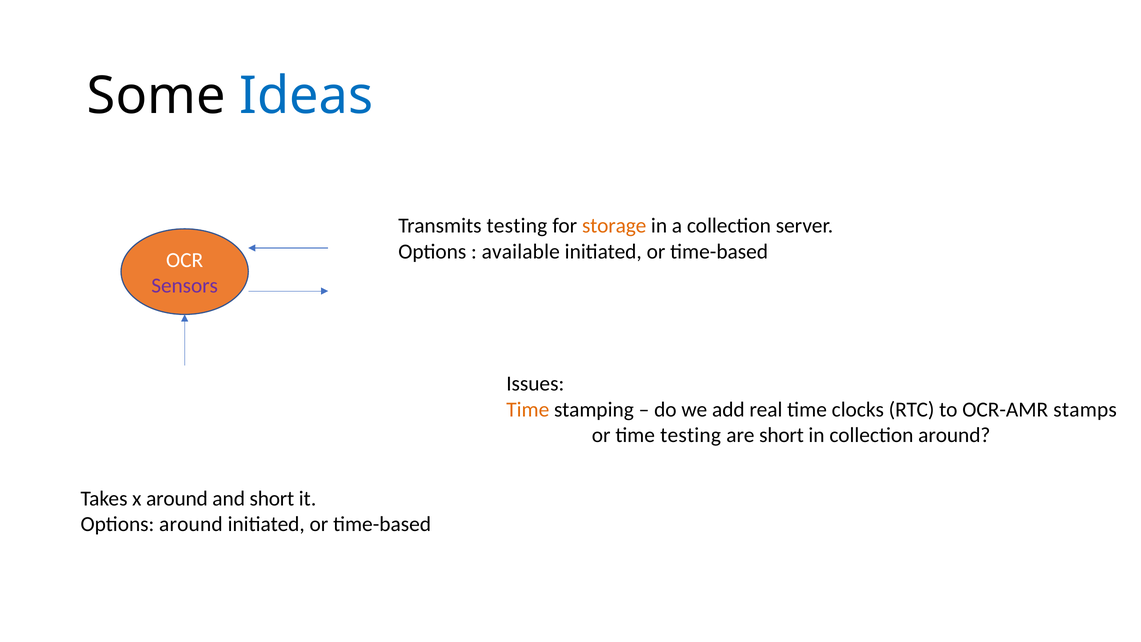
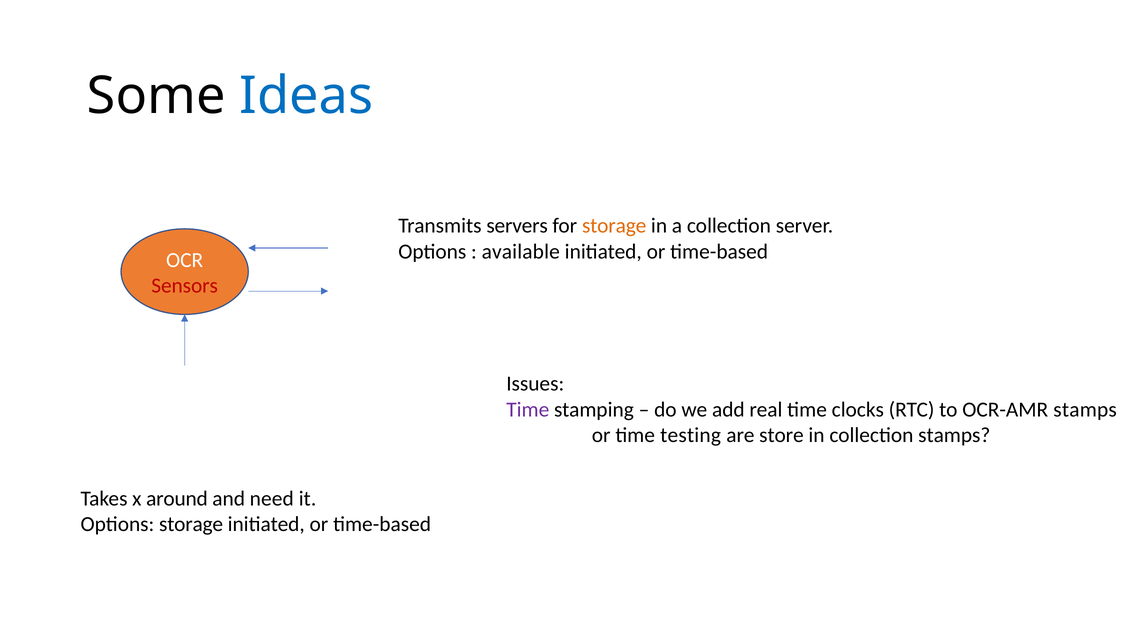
Transmits testing: testing -> servers (517, 226)
Sensors colour: purple -> red (185, 286)
Time colour: orange -> purple (528, 409)
are short: short -> store (781, 435)
collection around: around -> stamps (954, 435)
and short: short -> need (272, 498)
Options around: around -> storage (191, 524)
